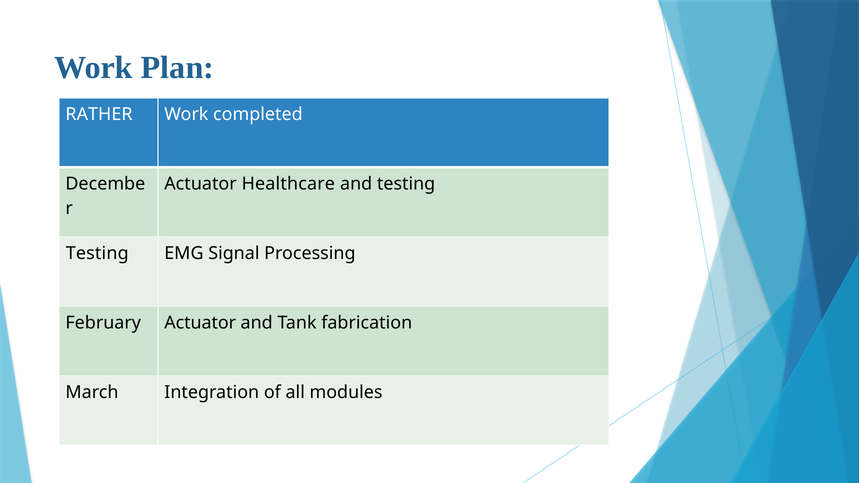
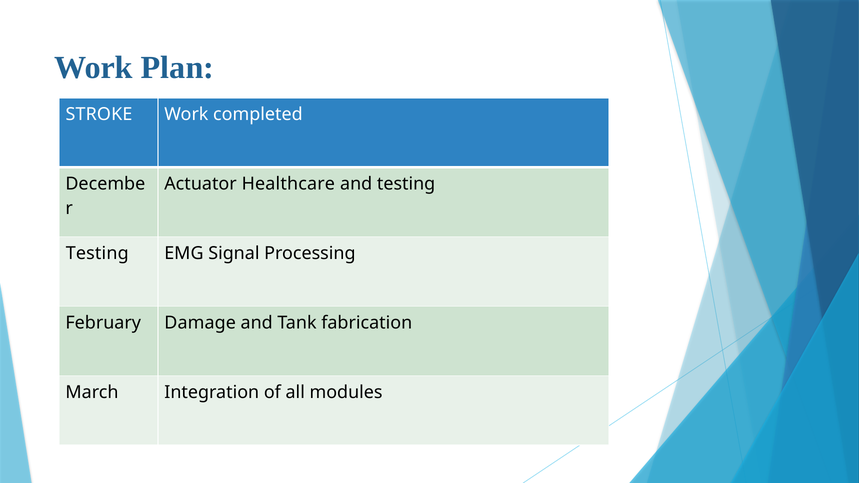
RATHER: RATHER -> STROKE (99, 115)
February Actuator: Actuator -> Damage (200, 323)
